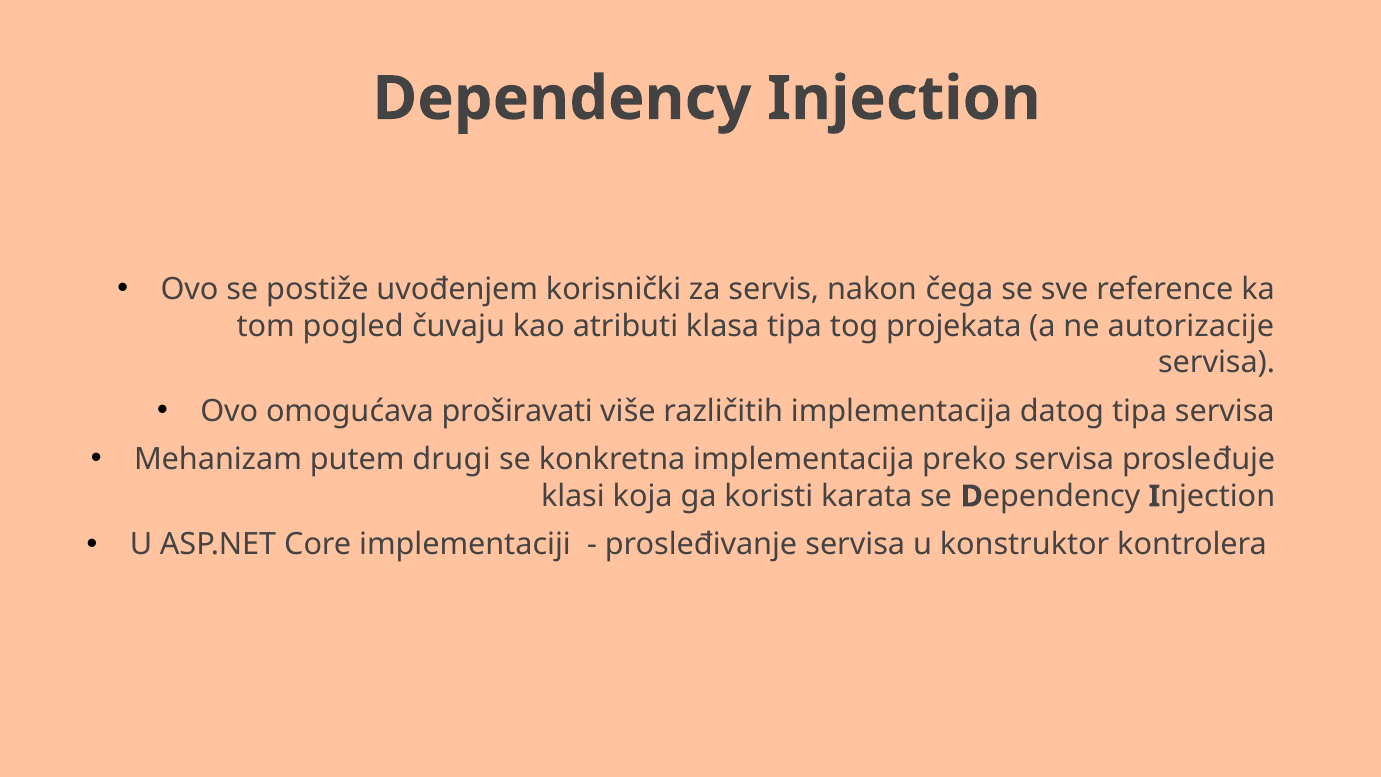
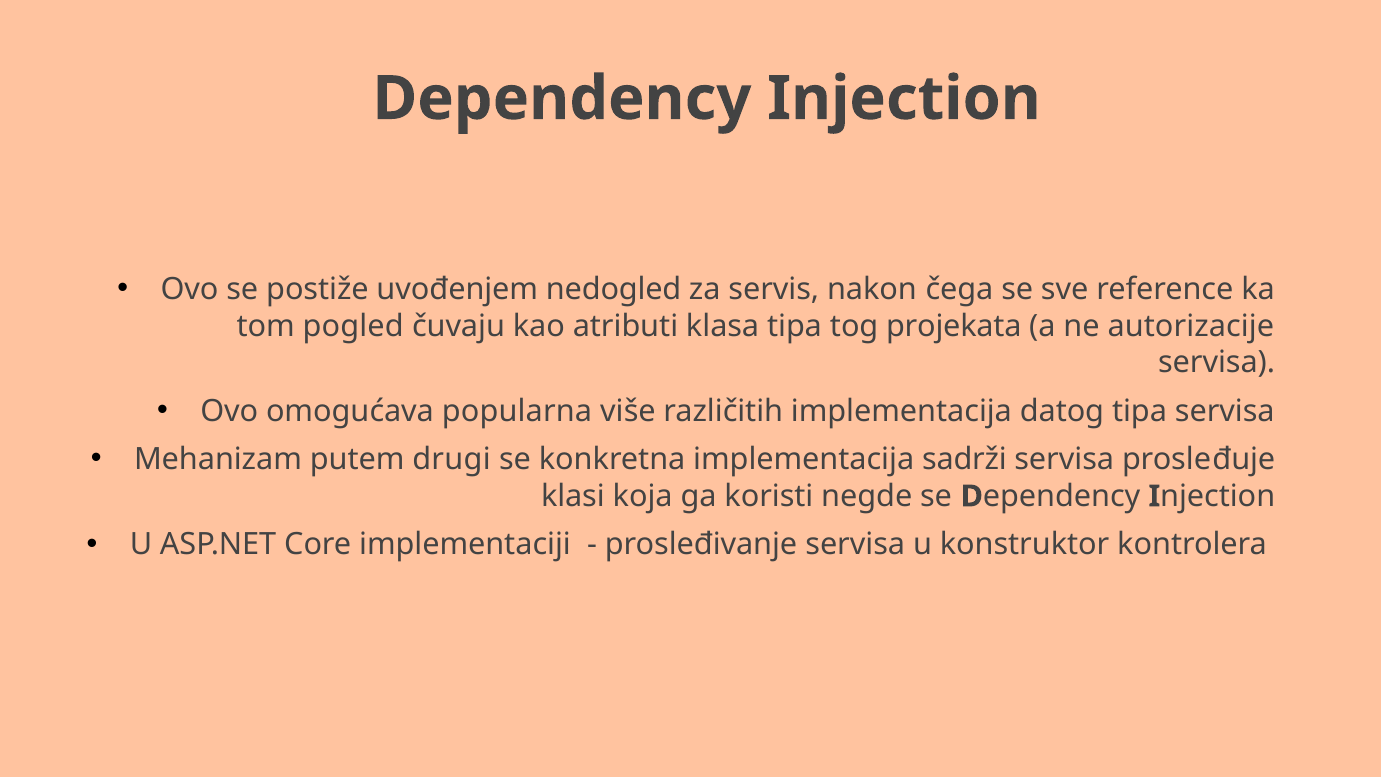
korisnički: korisnički -> nedogled (614, 289)
proširavati: proširavati -> popularna (517, 411)
preko: preko -> sadrži (964, 459)
karata: karata -> negde (867, 496)
